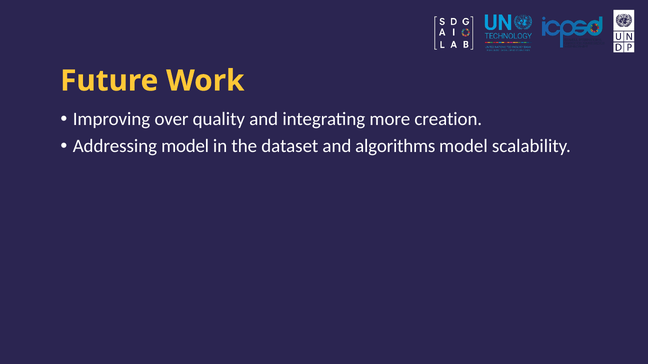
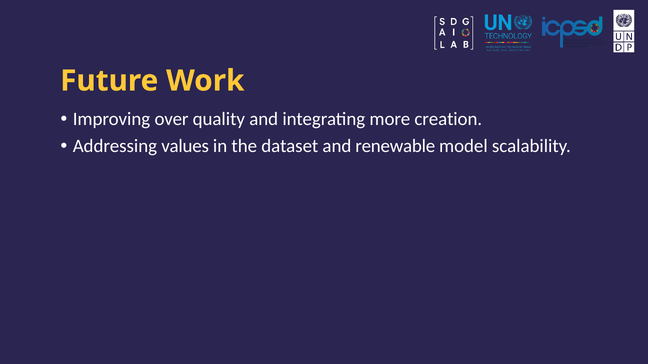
Addressing model: model -> values (185, 146)
algorithms: algorithms -> renewable (395, 146)
